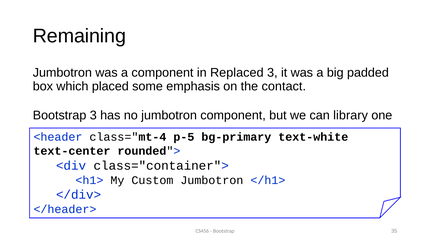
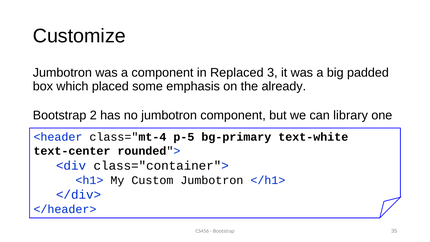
Remaining: Remaining -> Customize (79, 36)
contact: contact -> already (284, 86)
Bootstrap 3: 3 -> 2 (93, 115)
